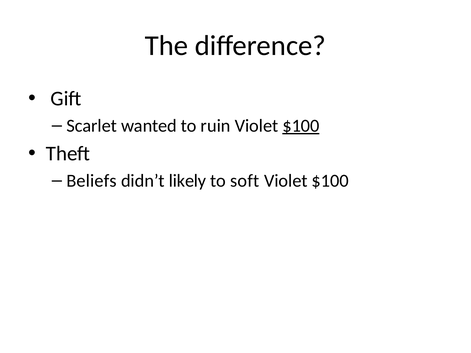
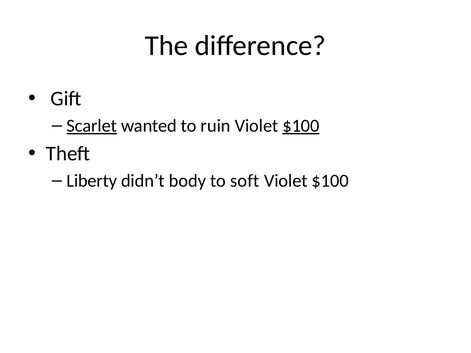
Scarlet underline: none -> present (92, 126)
Beliefs: Beliefs -> Liberty (92, 181)
likely: likely -> body (187, 181)
